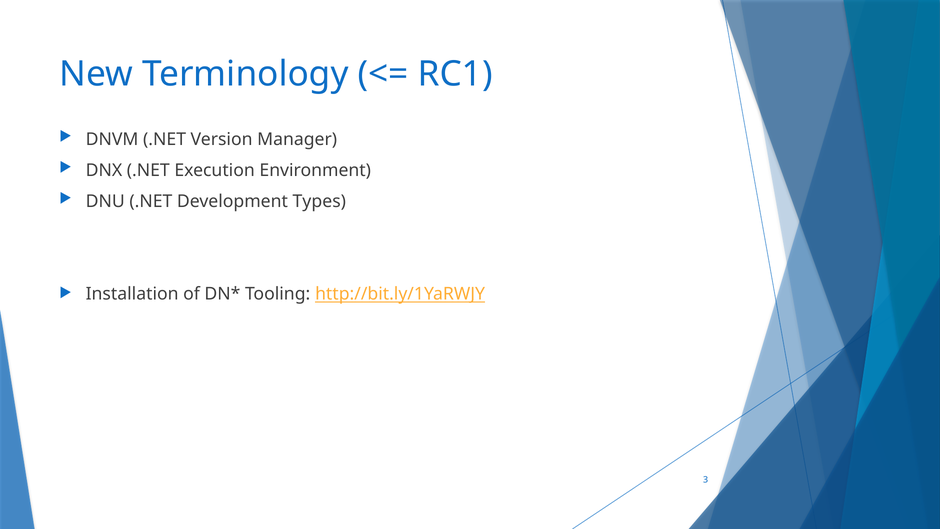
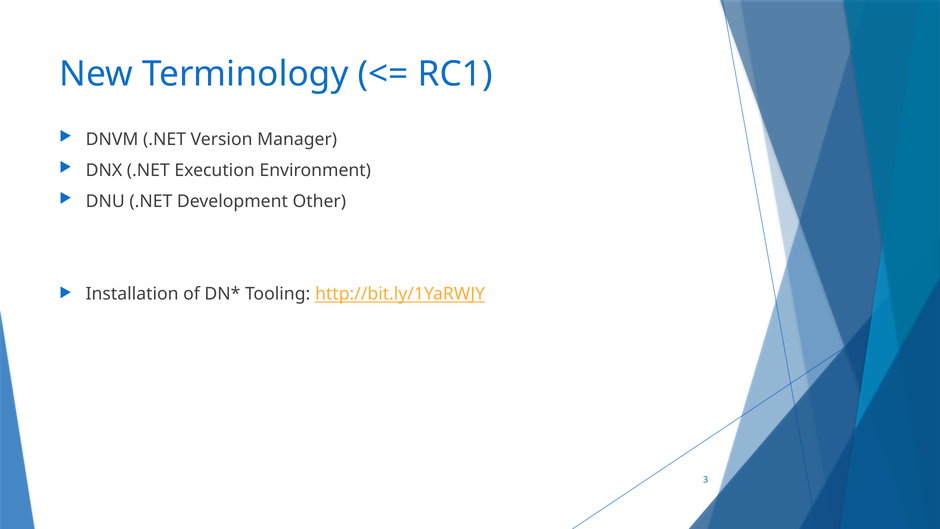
Types: Types -> Other (319, 201)
